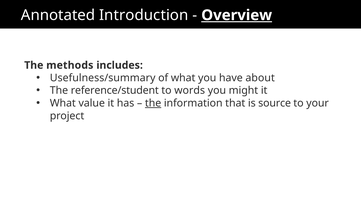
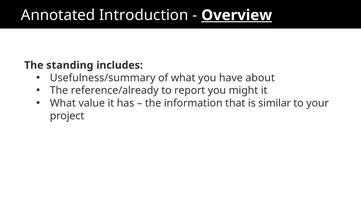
methods: methods -> standing (70, 65)
reference/student: reference/student -> reference/already (115, 91)
words: words -> report (190, 91)
the underline: present -> none (153, 103)
source: source -> similar (275, 103)
